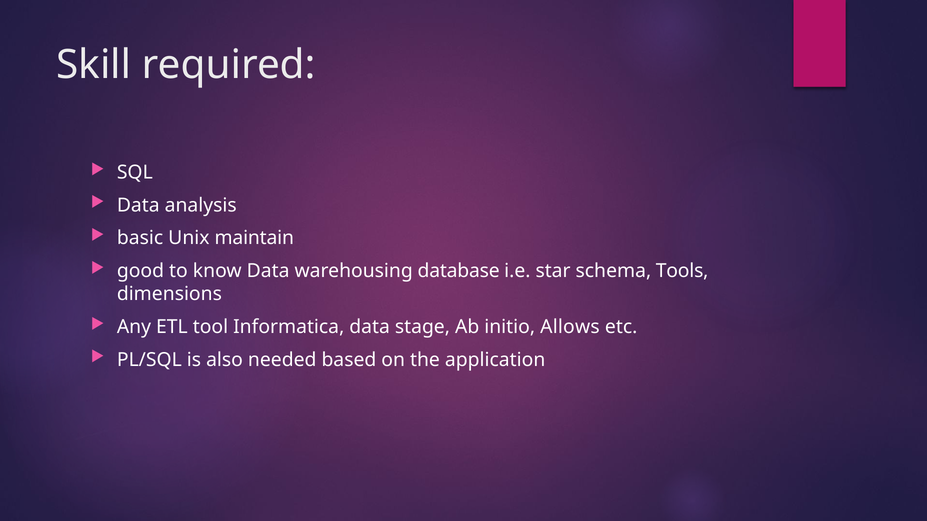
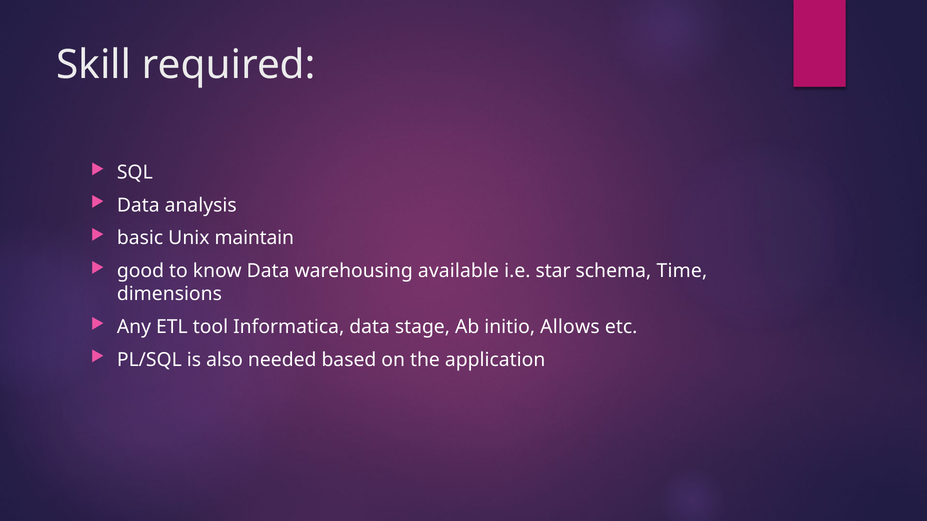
database: database -> available (458, 271)
Tools: Tools -> Time (682, 271)
